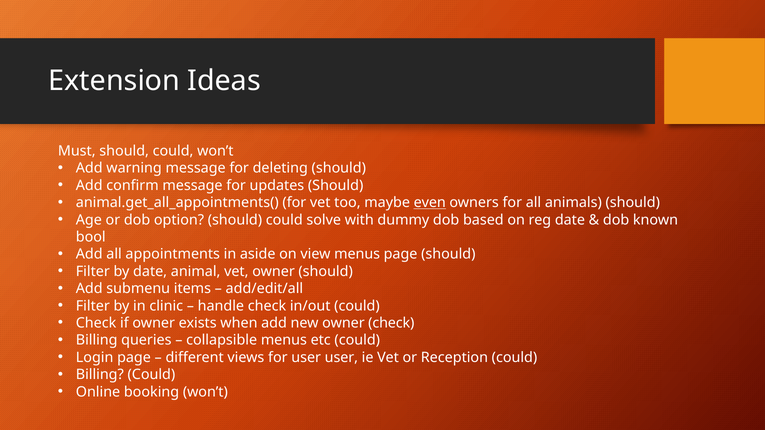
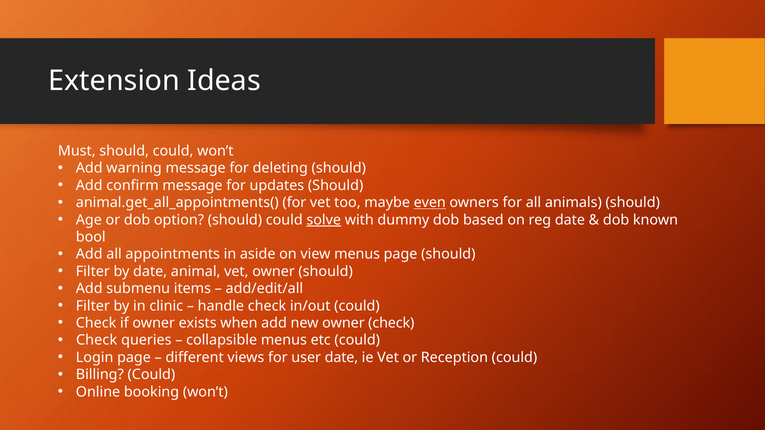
solve underline: none -> present (324, 220)
Billing: Billing -> Check (97, 340)
user user: user -> date (341, 358)
